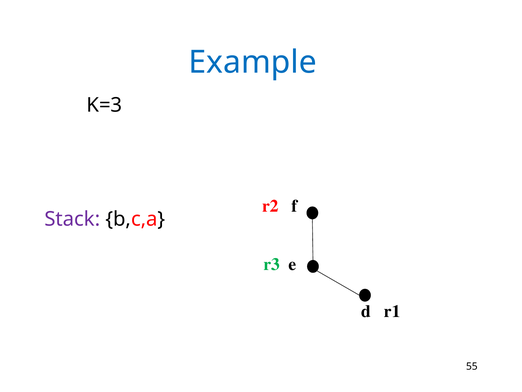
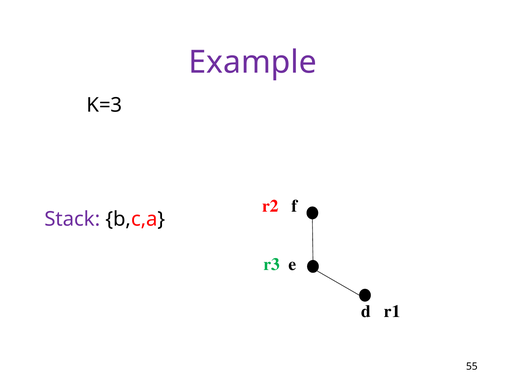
Example colour: blue -> purple (253, 62)
